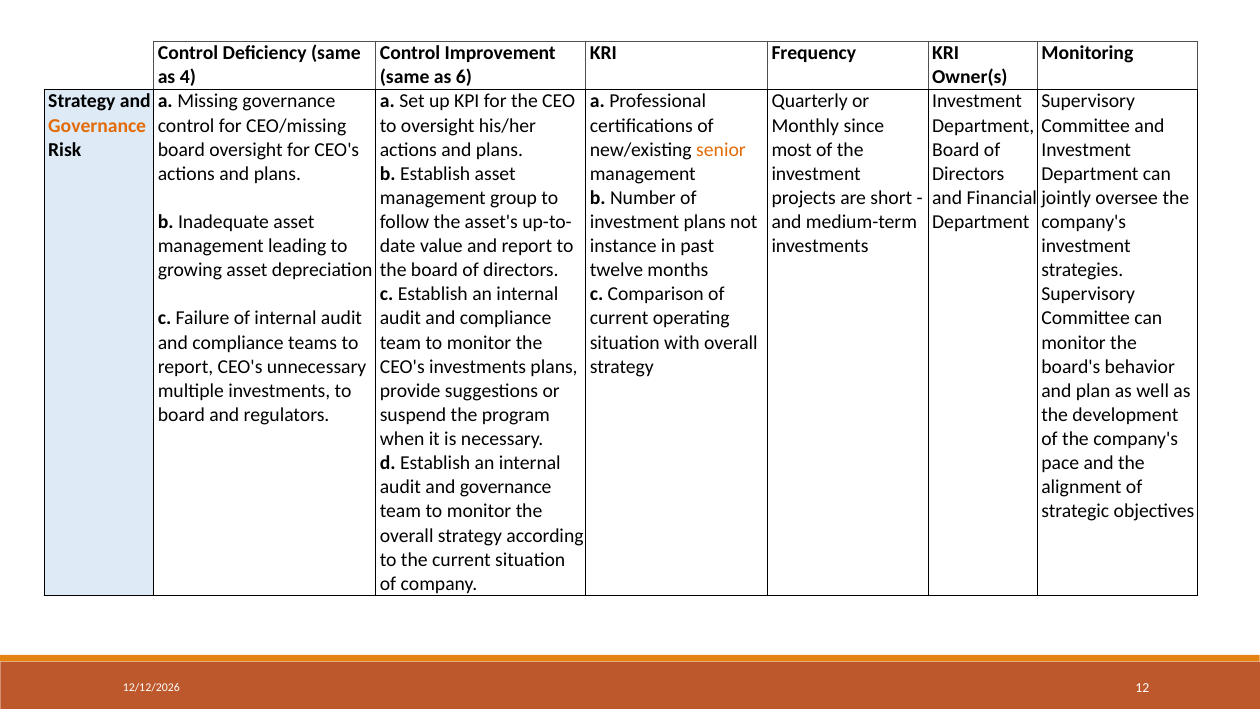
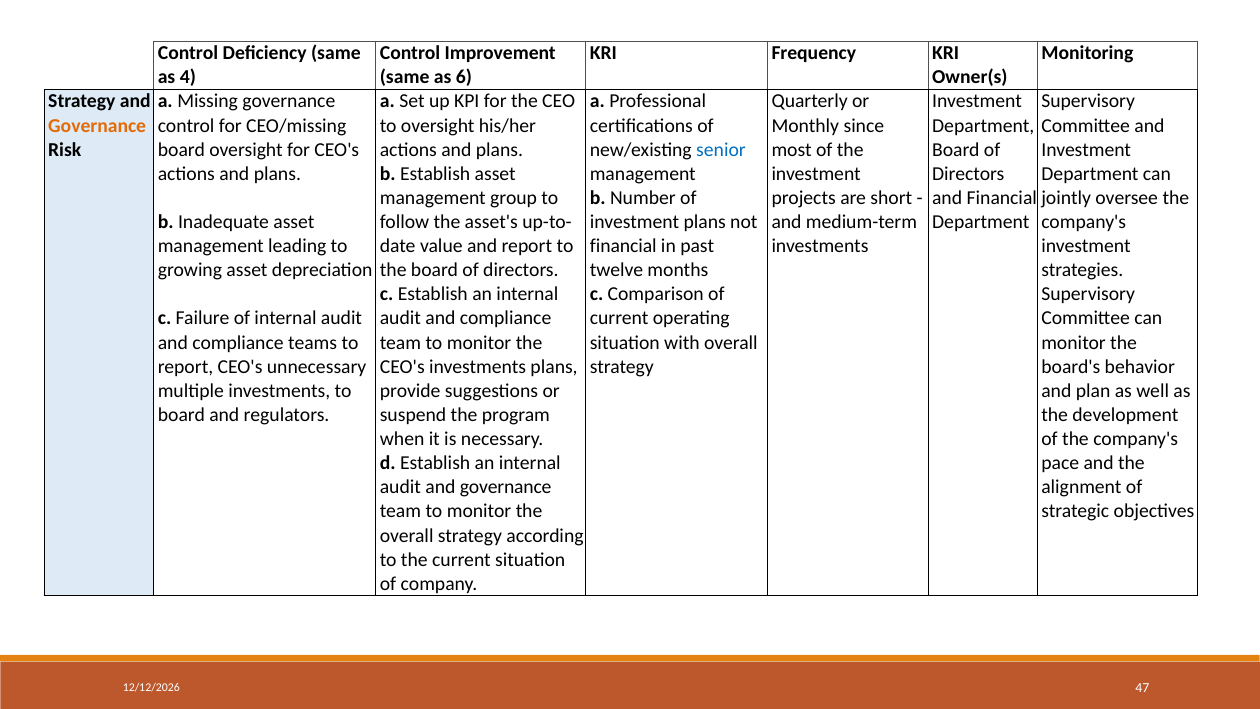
senior colour: orange -> blue (721, 150)
instance: instance -> financial (623, 246)
12: 12 -> 47 (1142, 687)
